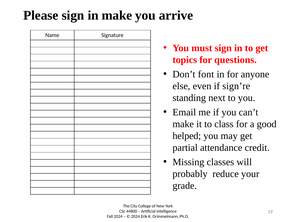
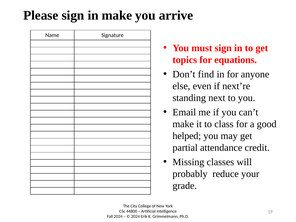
questions: questions -> equations (236, 60)
font: font -> find (206, 74)
sign’re: sign’re -> next’re (236, 86)
